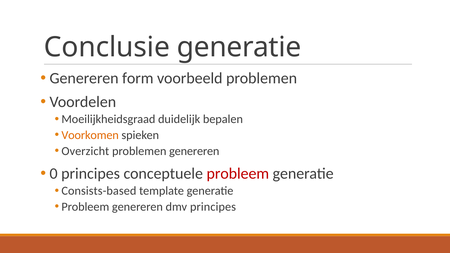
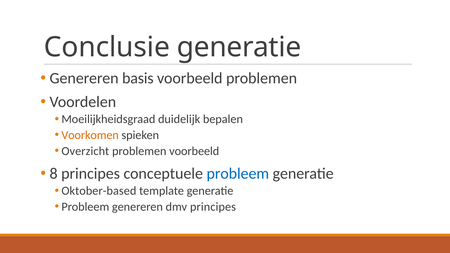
form: form -> basis (138, 78)
problemen genereren: genereren -> voorbeeld (194, 151)
0: 0 -> 8 (54, 174)
probleem colour: red -> blue (238, 174)
Consists-based: Consists-based -> Oktober-based (99, 191)
